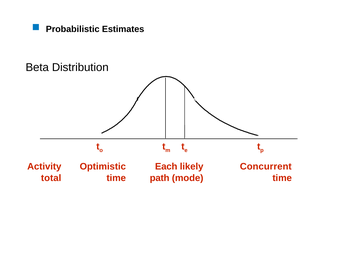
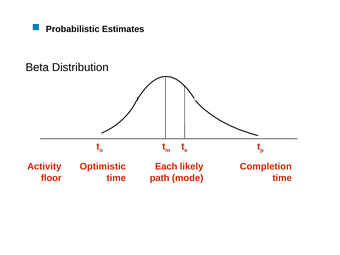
Concurrent: Concurrent -> Completion (266, 167)
total: total -> floor (51, 178)
